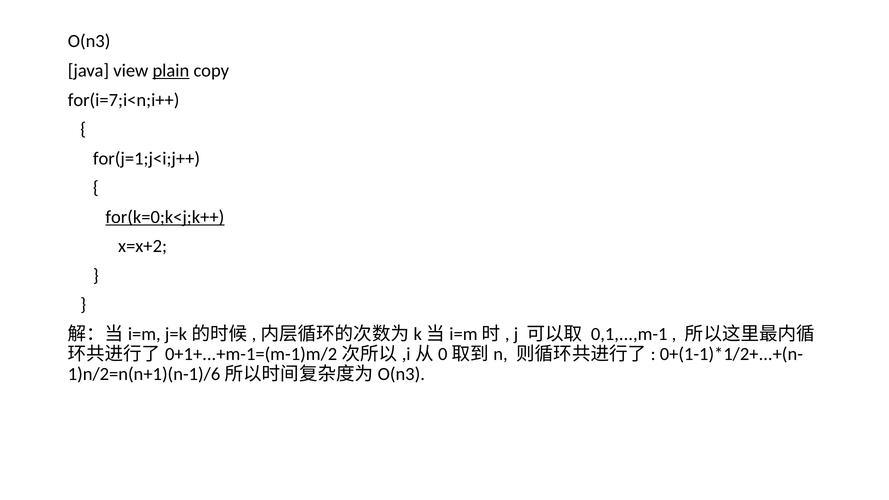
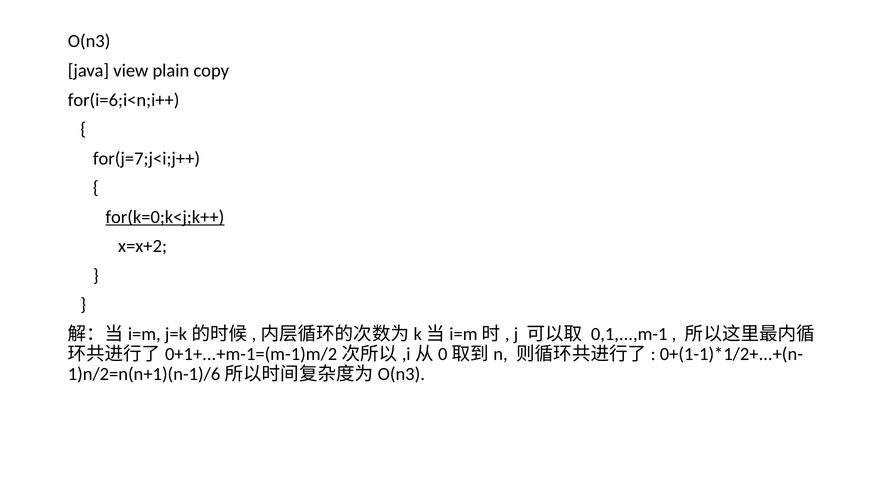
plain underline: present -> none (171, 71)
for(i=7;i<n;i++: for(i=7;i<n;i++ -> for(i=6;i<n;i++ (124, 100)
for(j=1;j<i;j++: for(j=1;j<i;j++ -> for(j=7;j<i;j++ (146, 158)
